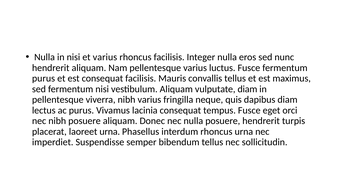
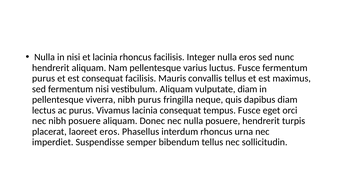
et varius: varius -> lacinia (105, 57)
nibh varius: varius -> purus (149, 99)
laoreet urna: urna -> eros (110, 131)
